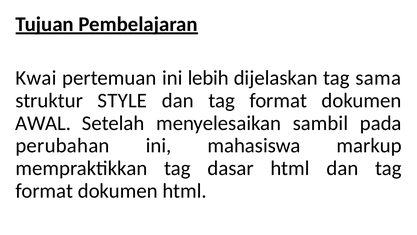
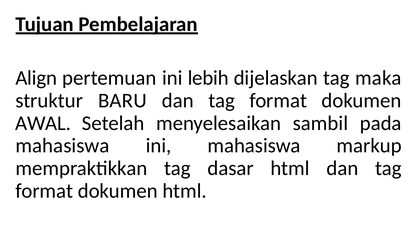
Kwai: Kwai -> Align (36, 78)
sama: sama -> maka (378, 78)
STYLE: STYLE -> BARU (122, 100)
perubahan: perubahan -> mahasiswa (63, 145)
